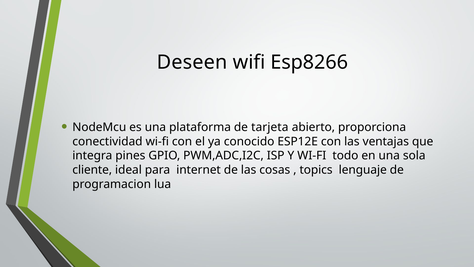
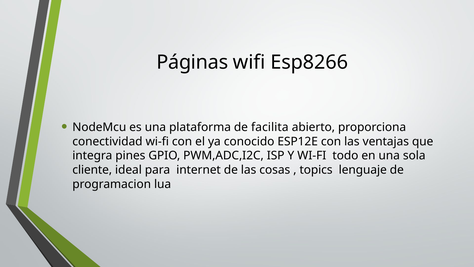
Deseen: Deseen -> Páginas (192, 62)
tarjeta: tarjeta -> facilita (270, 127)
